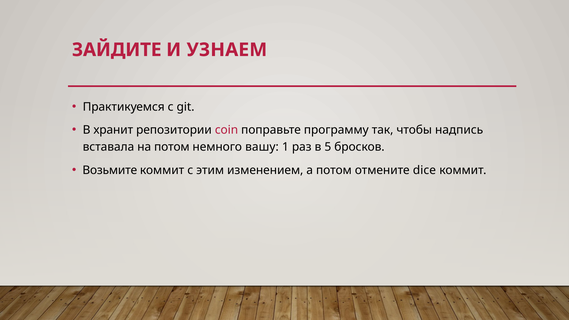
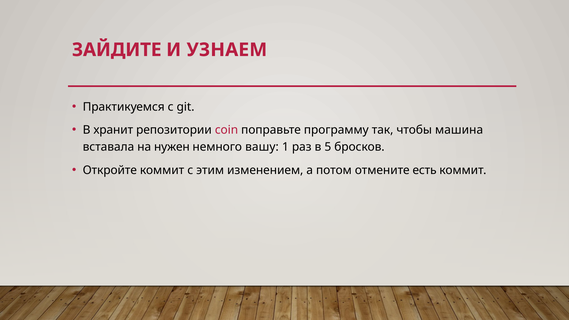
надпись: надпись -> машина (459, 130)
на потом: потом -> нужен (172, 147)
Возьмите: Возьмите -> Откройте (110, 170)
dice: dice -> есть (425, 170)
